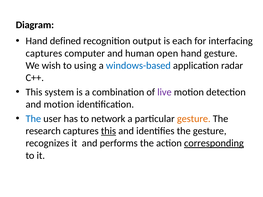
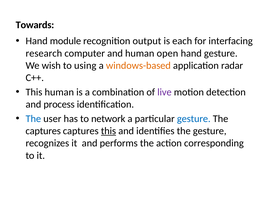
Diagram: Diagram -> Towards (35, 25)
defined: defined -> module (65, 41)
captures: captures -> research (44, 53)
windows-based colour: blue -> orange (138, 66)
This system: system -> human (59, 92)
and motion: motion -> process (59, 104)
gesture colour: orange -> blue (194, 119)
research: research -> captures (43, 131)
corresponding underline: present -> none (214, 143)
